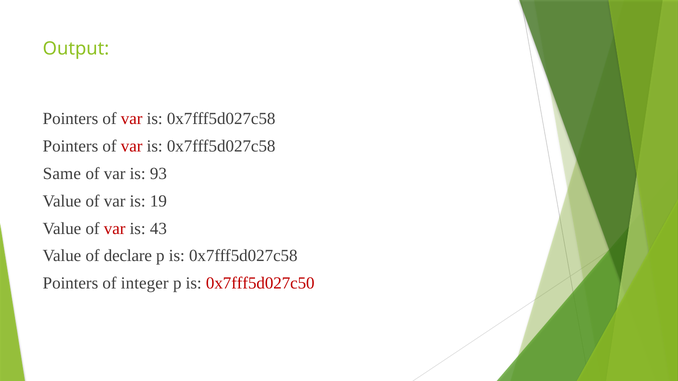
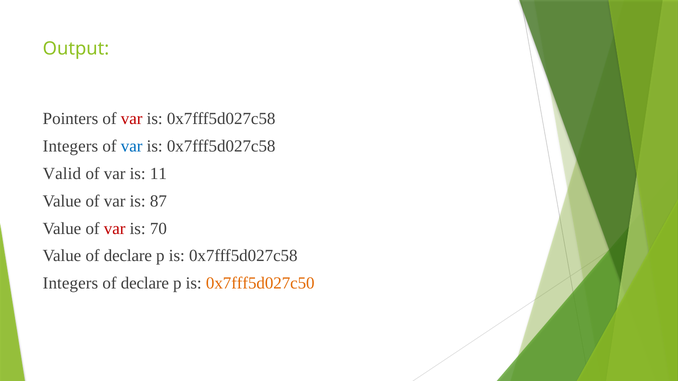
Pointers: Pointers -> Integers (70, 146)
var colour: red -> blue (132, 146)
Same: Same -> Valid (62, 174)
93: 93 -> 11 (158, 174)
19: 19 -> 87 (158, 201)
43: 43 -> 70 (158, 229)
Pointers: Pointers -> Integers (70, 283)
integer: integer -> declare (145, 283)
0x7fff5d027c50 colour: red -> orange (260, 283)
